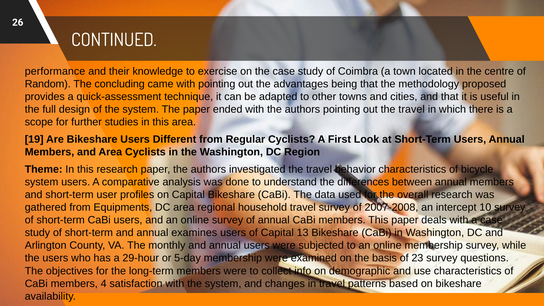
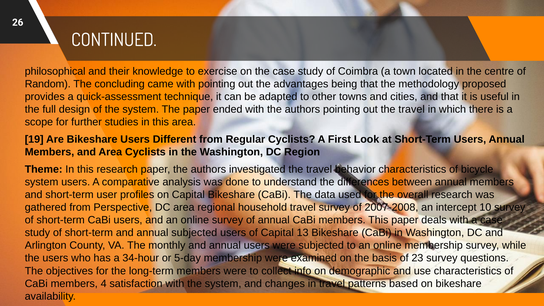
performance: performance -> philosophical (55, 71)
Equipments: Equipments -> Perspective (123, 207)
annual examines: examines -> subjected (194, 233)
29-hour: 29-hour -> 34-hour (141, 258)
